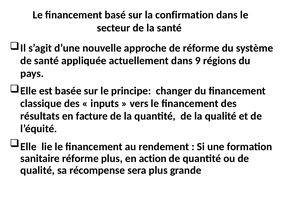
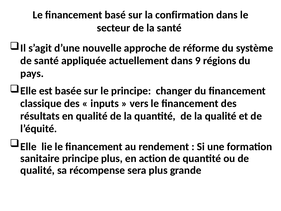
en facture: facture -> qualité (92, 116)
sanitaire réforme: réforme -> principe (80, 158)
